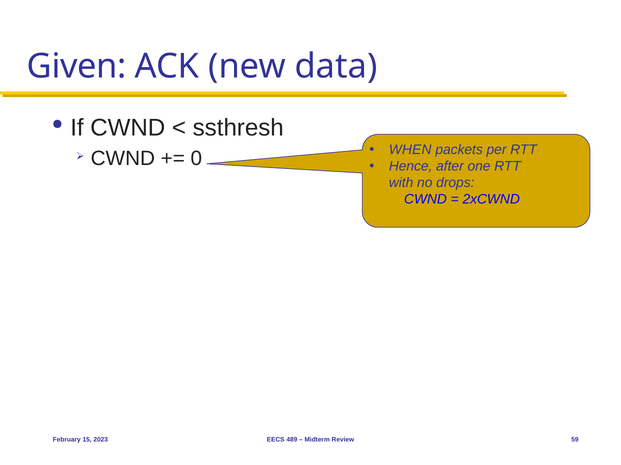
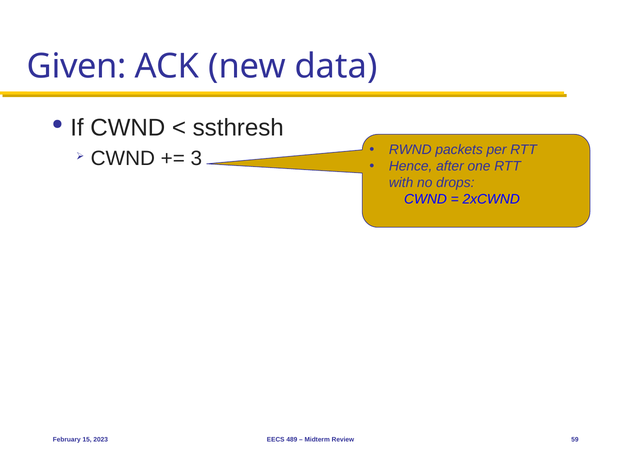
0: 0 -> 3 (196, 159)
WHEN: WHEN -> RWND (410, 150)
